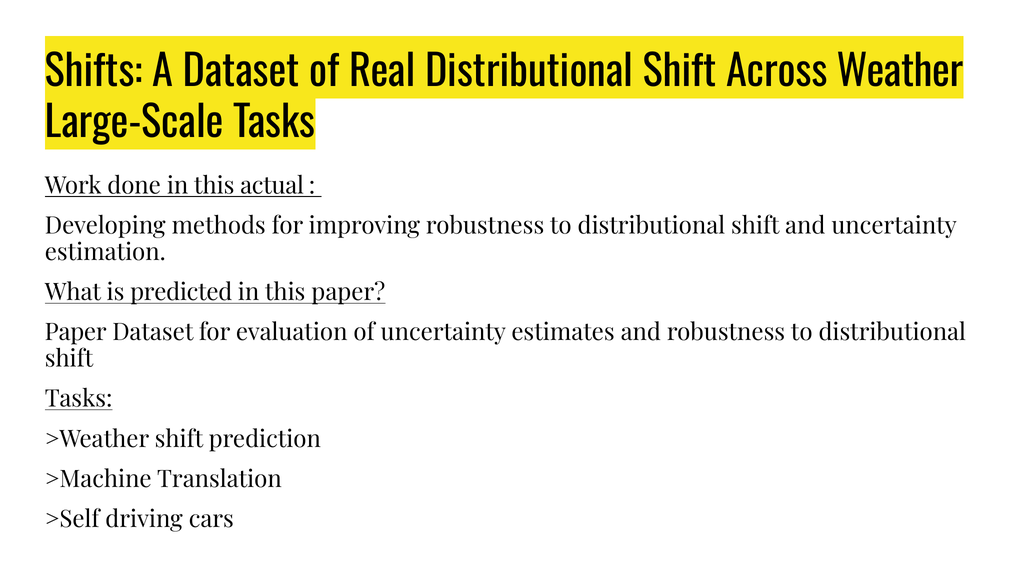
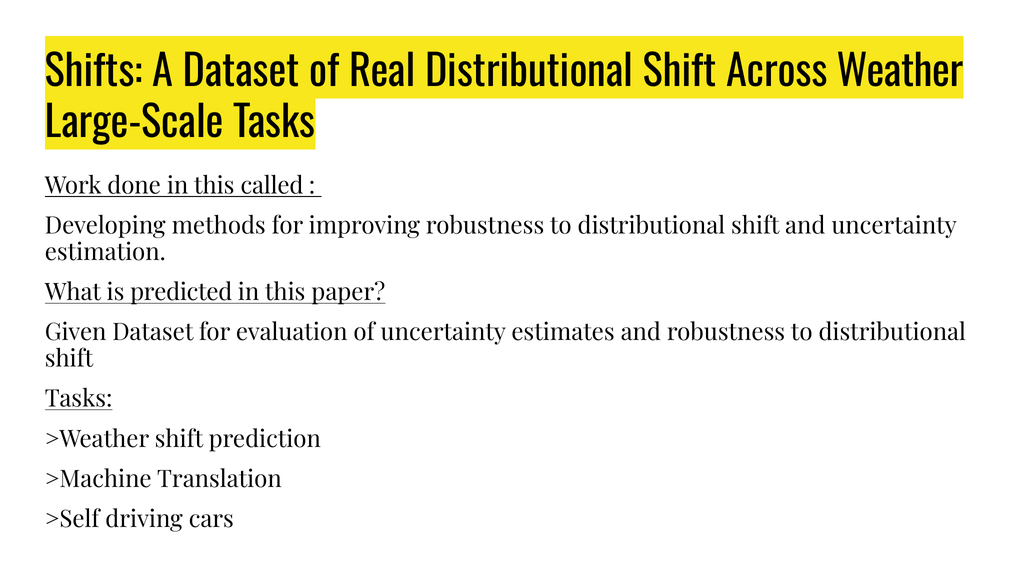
actual: actual -> called (272, 186)
Paper: Paper -> Given (76, 333)
